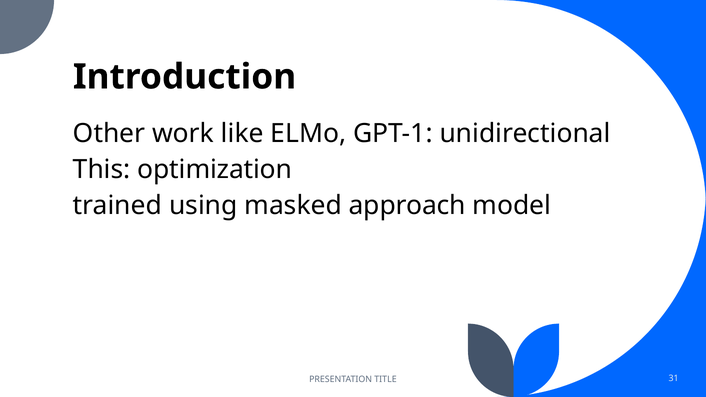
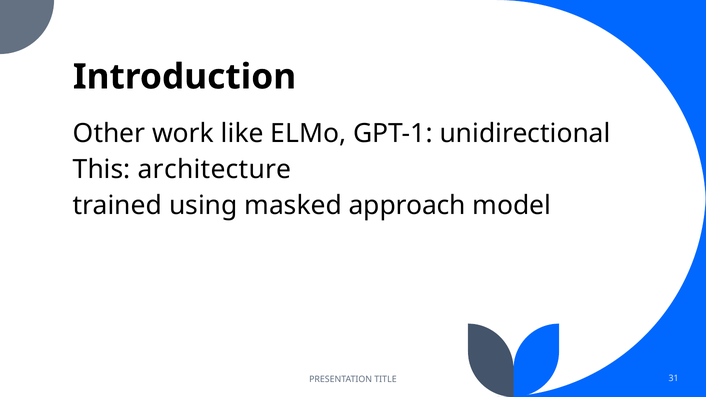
optimization: optimization -> architecture (215, 170)
